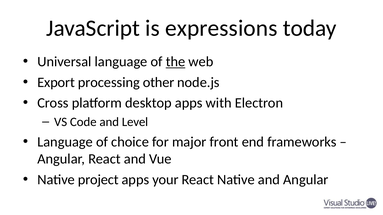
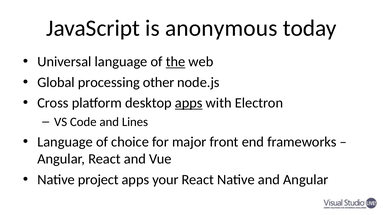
expressions: expressions -> anonymous (221, 28)
Export: Export -> Global (56, 82)
apps underline: none -> present (189, 103)
Level: Level -> Lines (135, 122)
